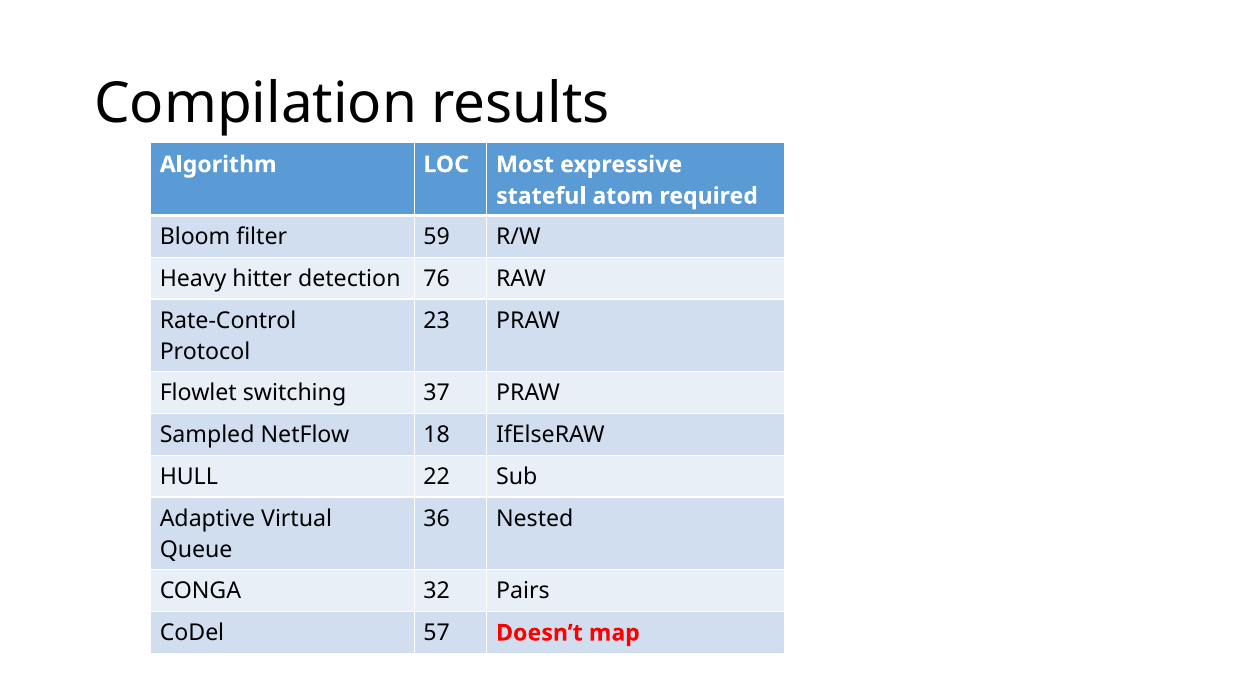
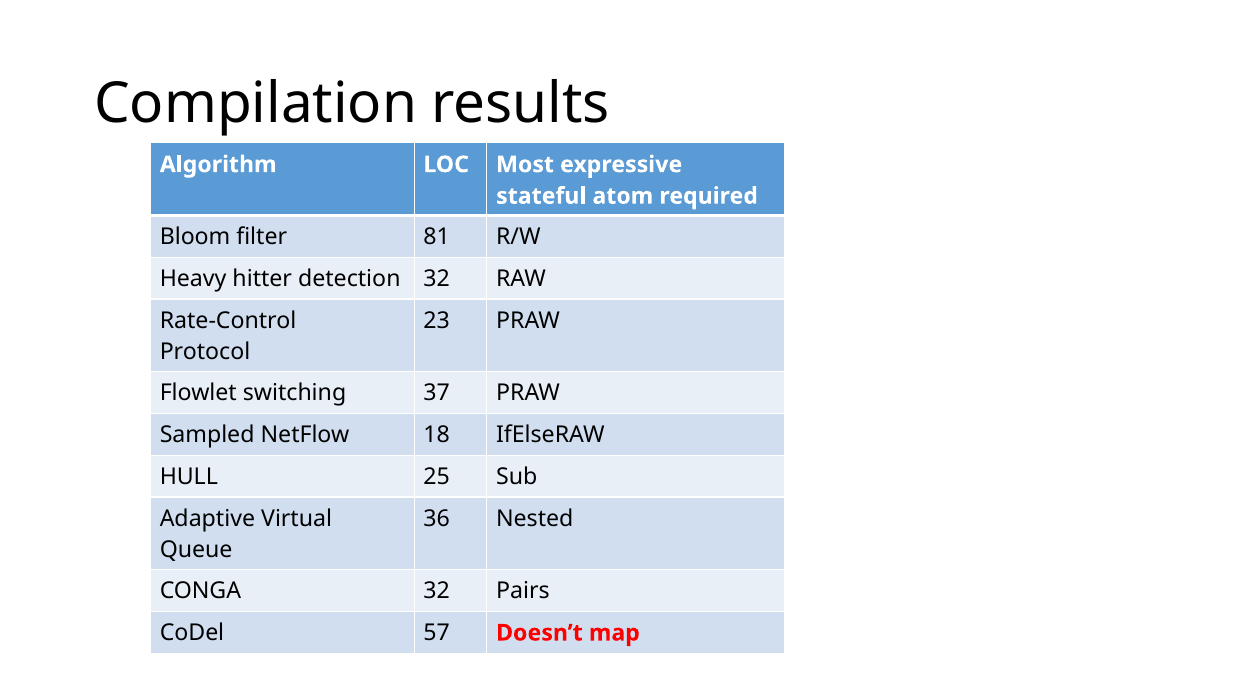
59: 59 -> 81 (437, 237)
detection 76: 76 -> 32 (437, 279)
22: 22 -> 25 (437, 477)
